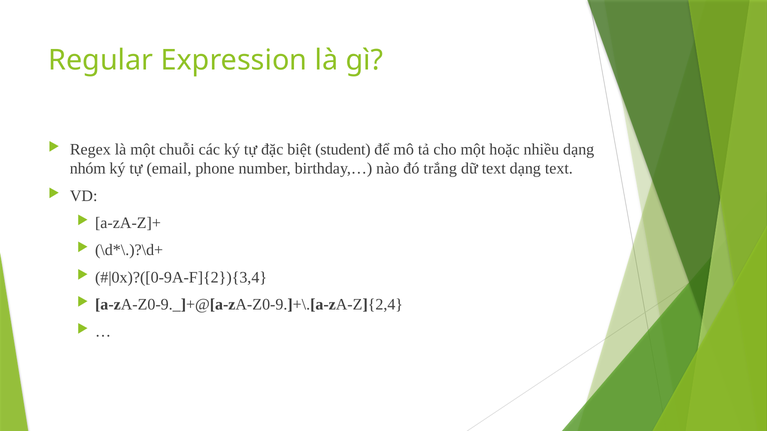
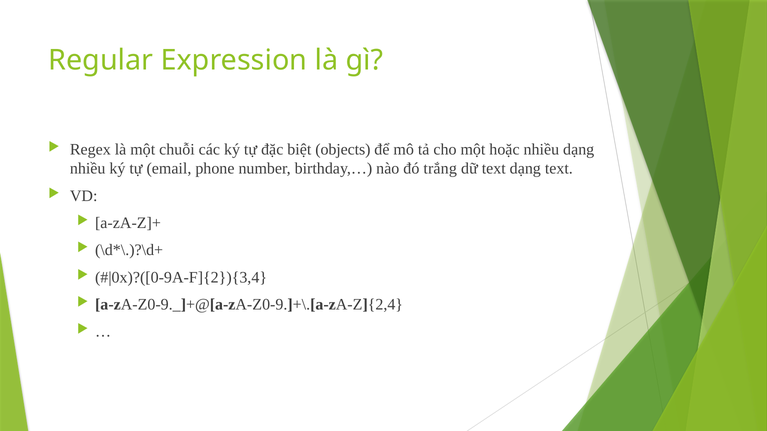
student: student -> objects (343, 150)
nhóm: nhóm -> nhiều (88, 169)
